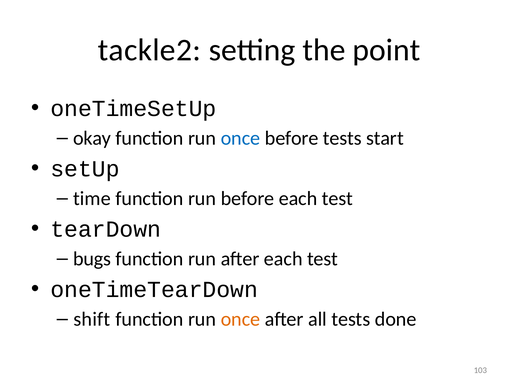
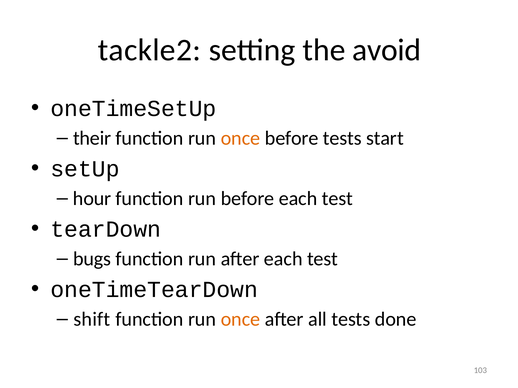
point: point -> avoid (387, 50)
okay: okay -> their (92, 138)
once colour: blue -> orange (240, 138)
time: time -> hour (92, 199)
